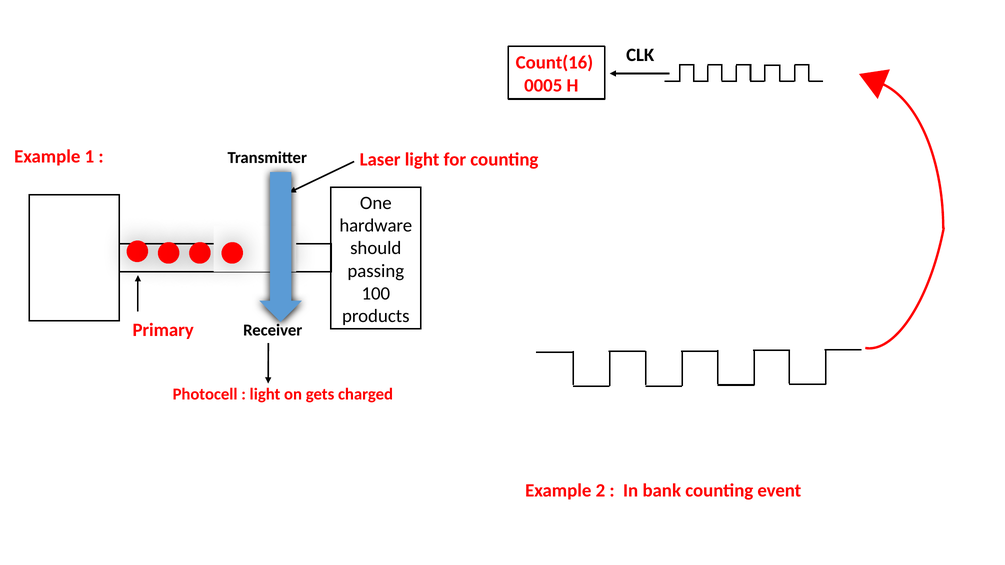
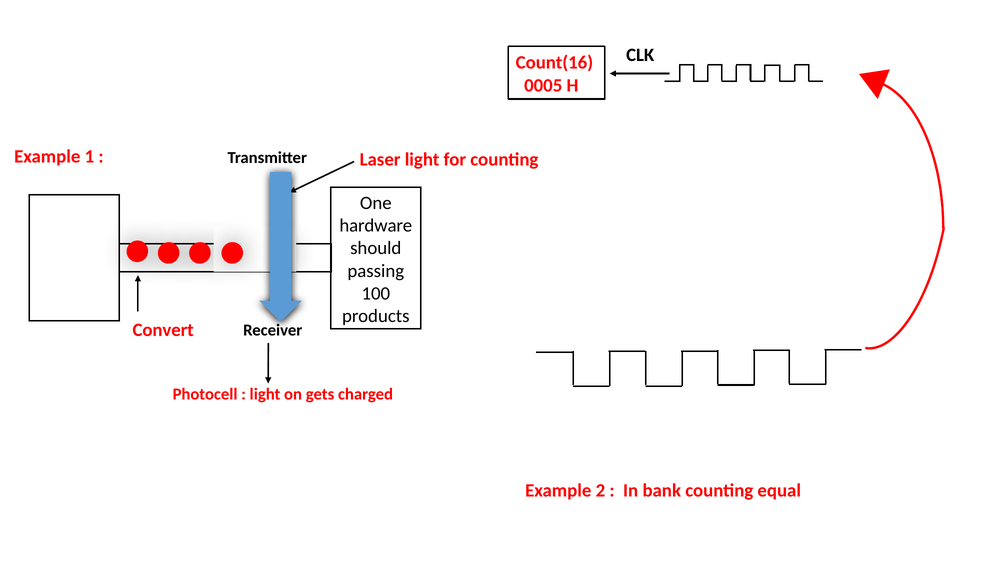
Primary: Primary -> Convert (163, 330)
event: event -> equal (779, 491)
